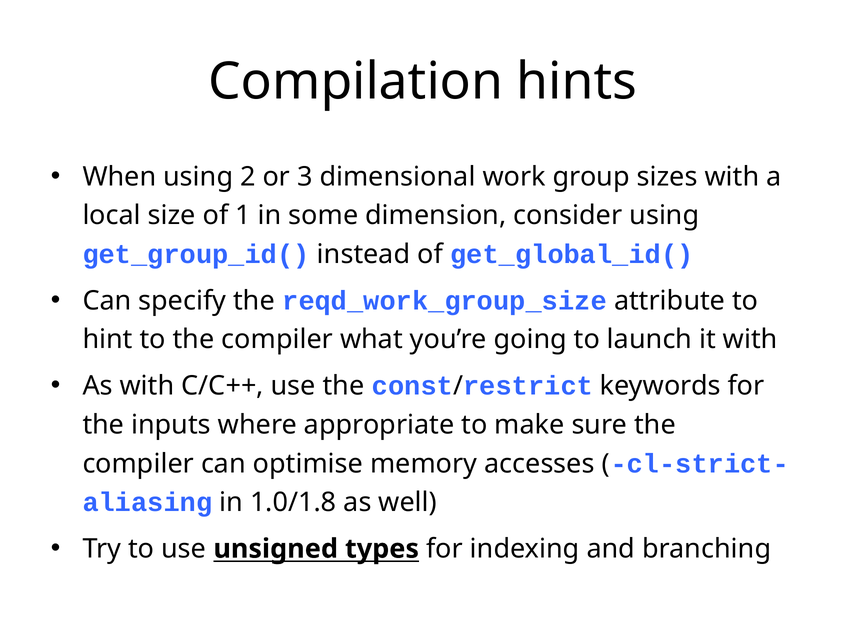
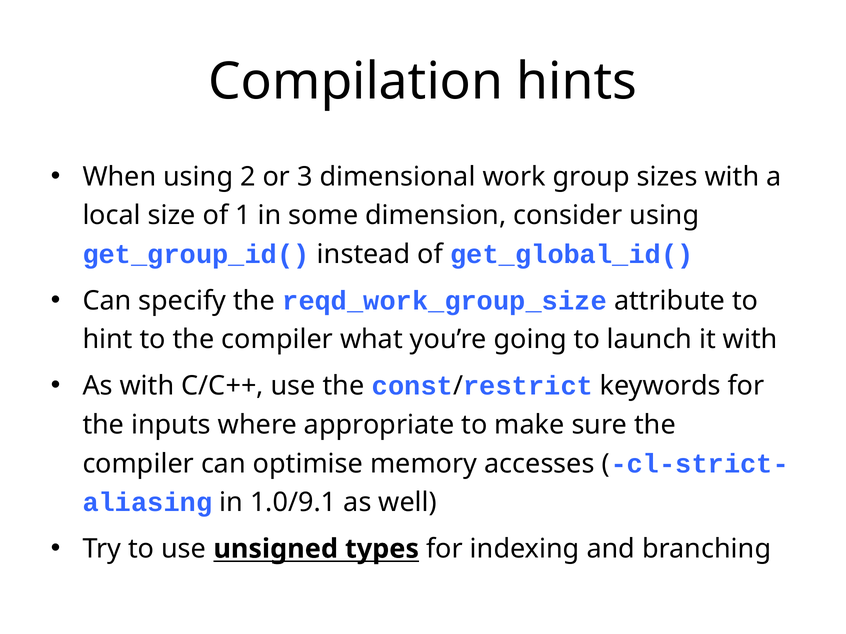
1.0/1.8: 1.0/1.8 -> 1.0/9.1 (293, 503)
